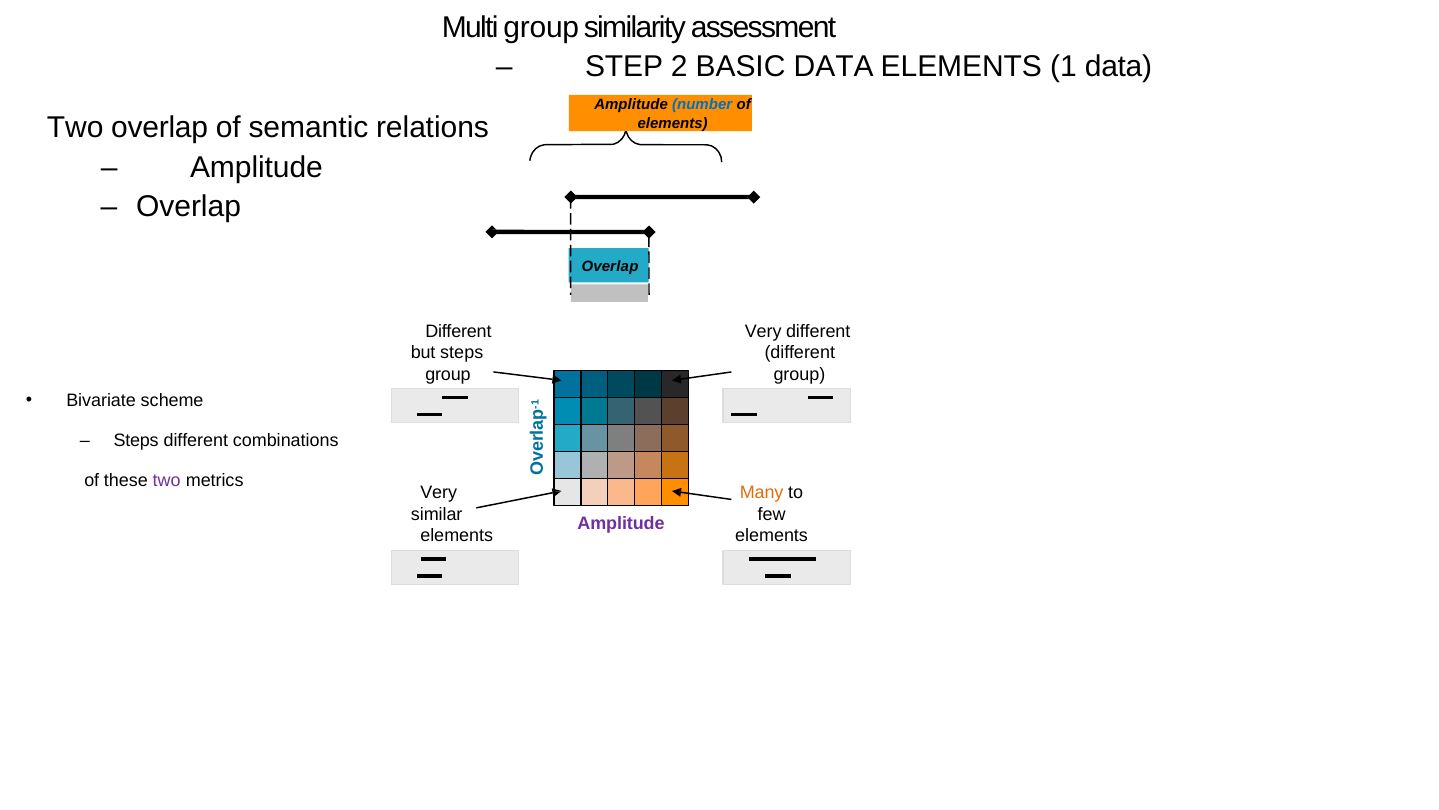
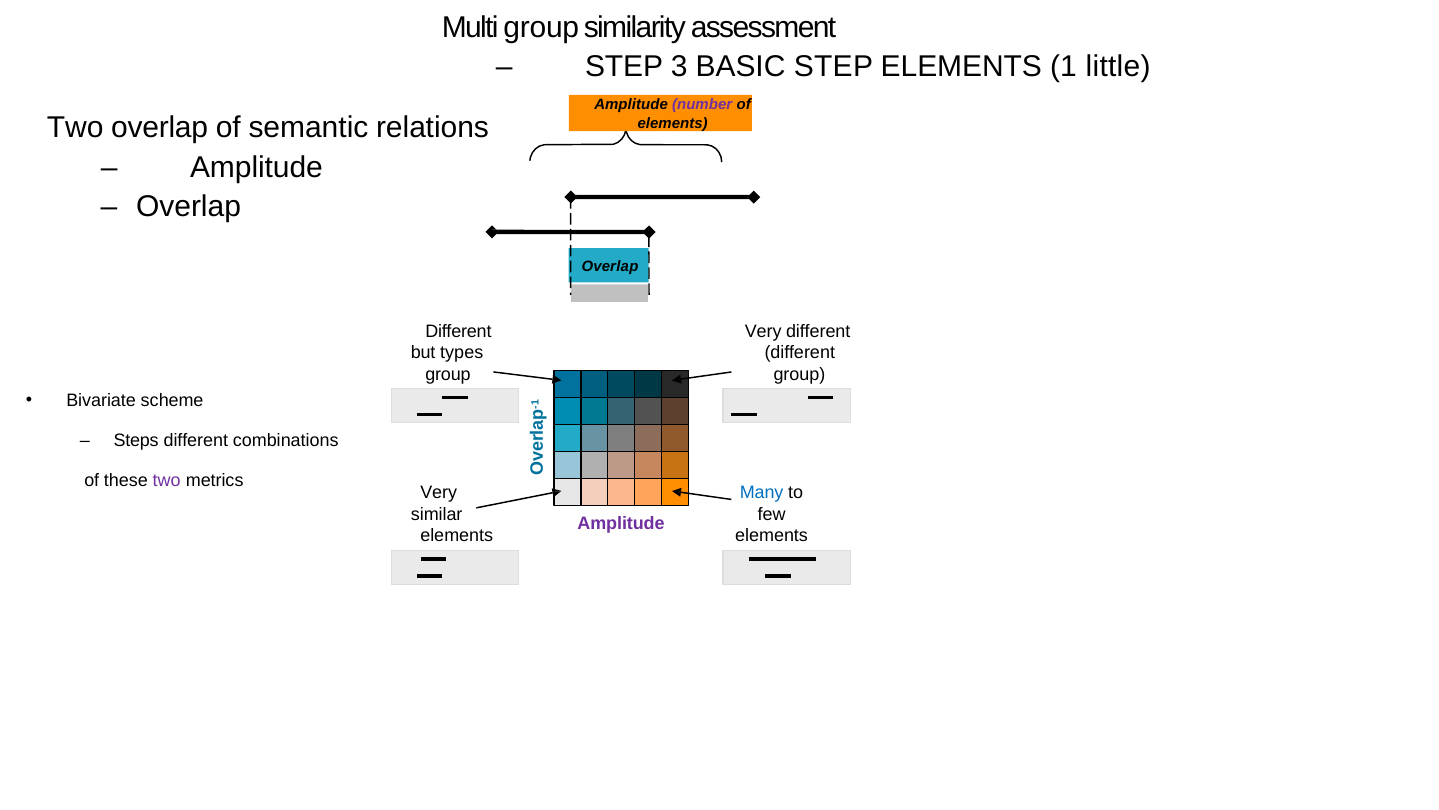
2: 2 -> 3 (679, 67)
BASIC DATA: DATA -> STEP (833, 67)
1 data: data -> little (1118, 67)
number colour: blue -> purple (702, 105)
but steps: steps -> types (462, 353)
Many colour: orange -> blue (762, 492)
